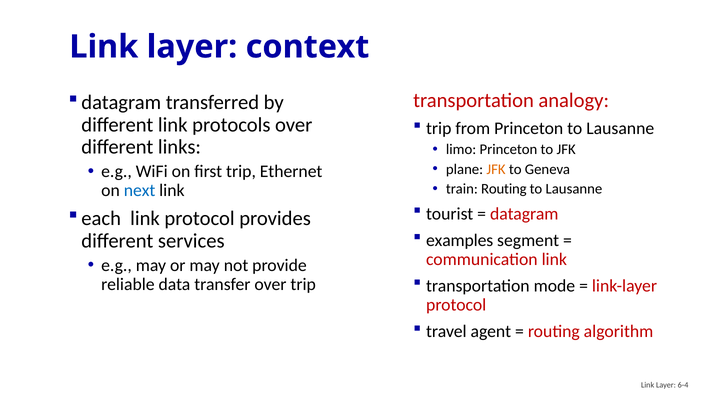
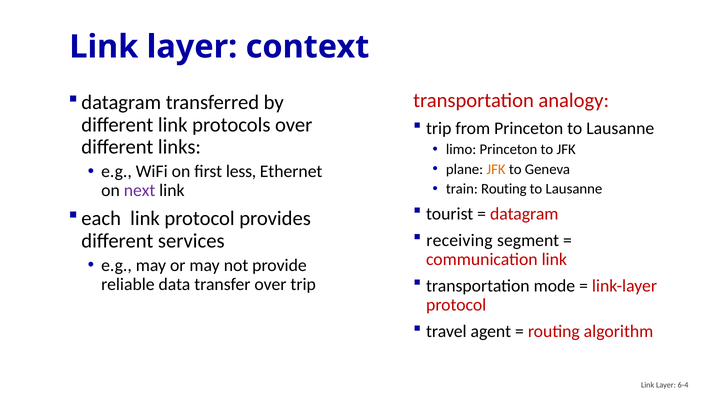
first trip: trip -> less (241, 171)
next colour: blue -> purple (140, 190)
examples: examples -> receiving (459, 240)
